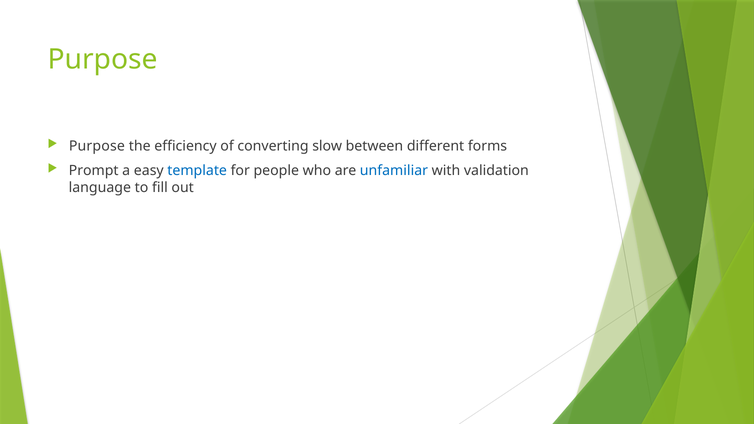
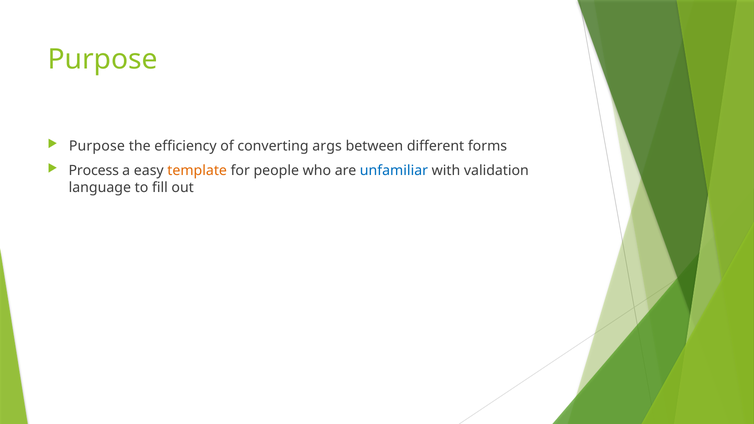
slow: slow -> args (327, 146)
Prompt: Prompt -> Process (94, 171)
template colour: blue -> orange (197, 171)
